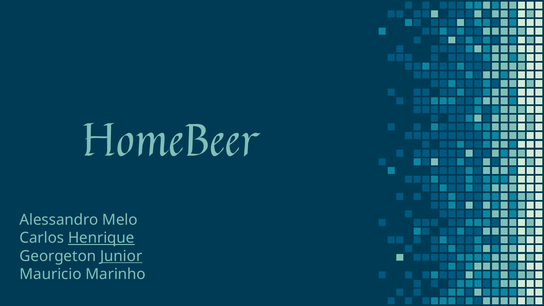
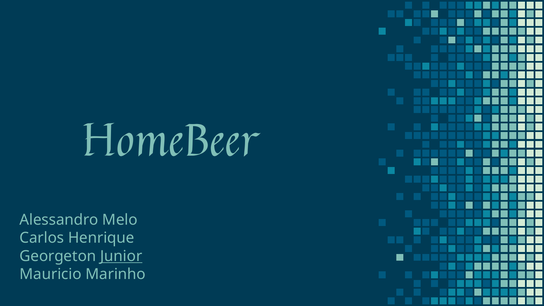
Henrique underline: present -> none (101, 238)
